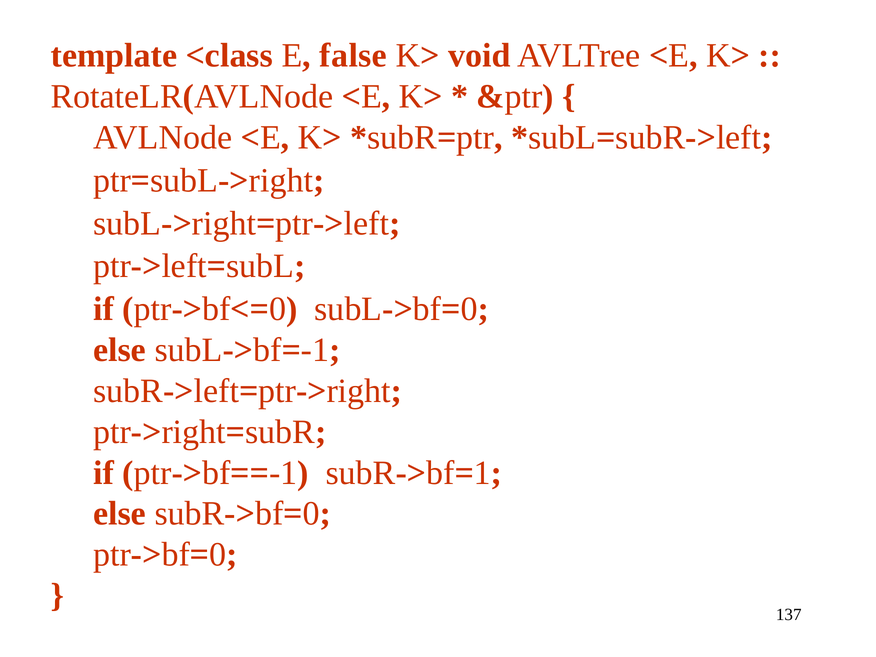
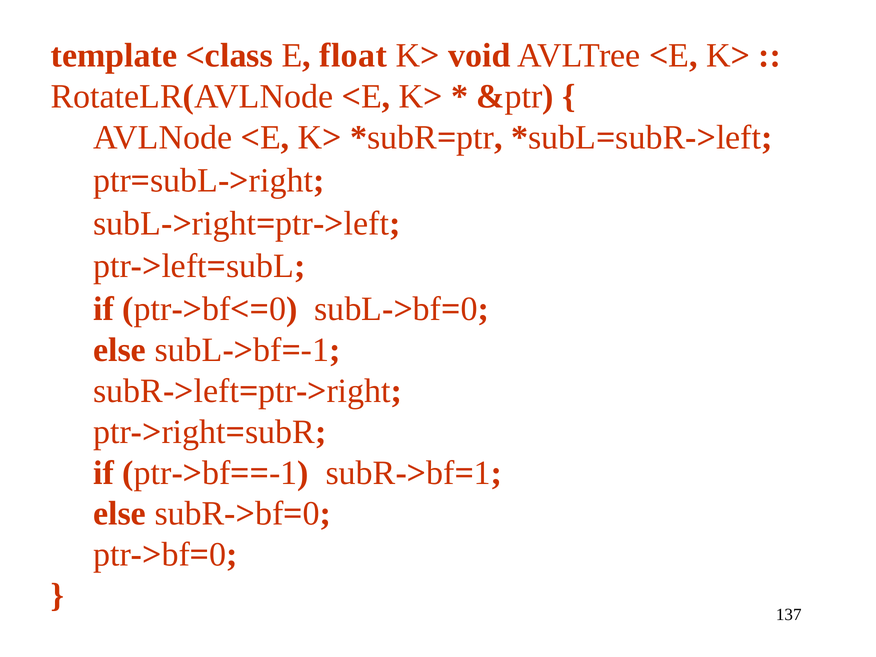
false: false -> float (353, 56)
